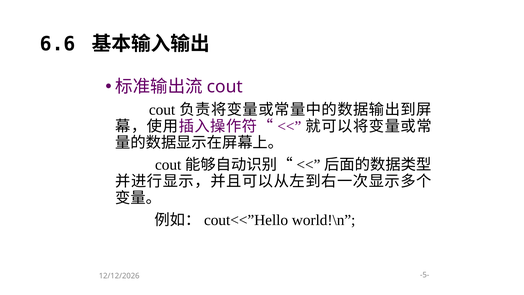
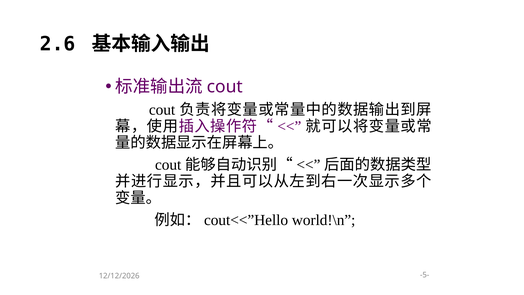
6.6: 6.6 -> 2.6 (58, 44)
